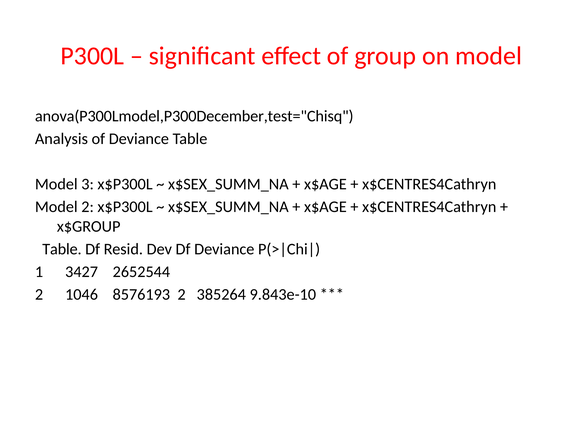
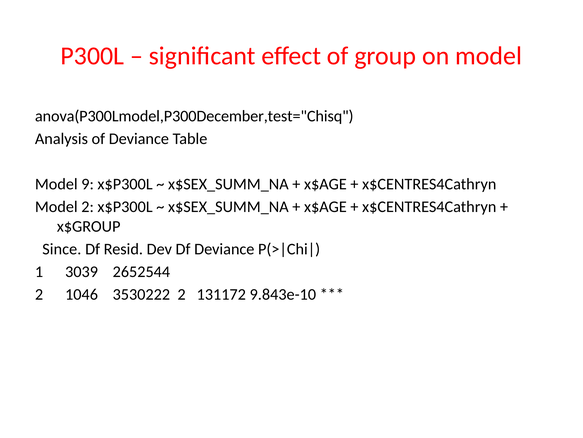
3: 3 -> 9 (88, 184)
Table: Table -> Since (62, 249)
3427: 3427 -> 3039 (82, 271)
8576193: 8576193 -> 3530222 (141, 294)
385264: 385264 -> 131172 (221, 294)
